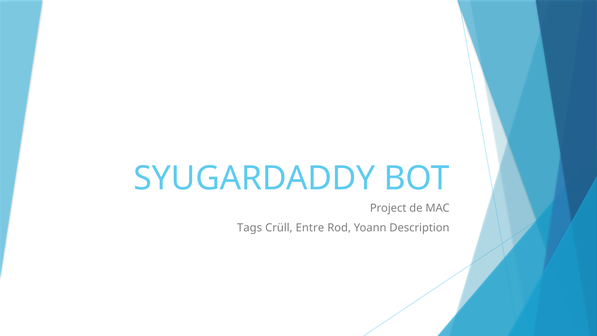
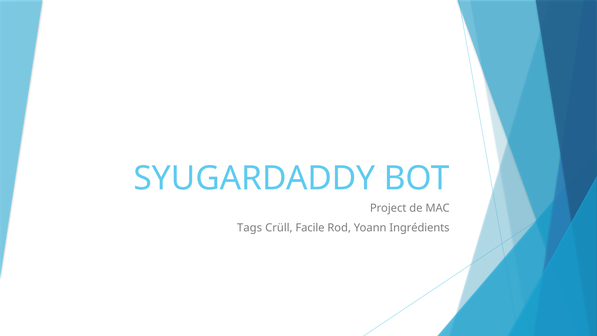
Entre: Entre -> Facile (310, 228)
Description: Description -> Ingrédients (419, 228)
